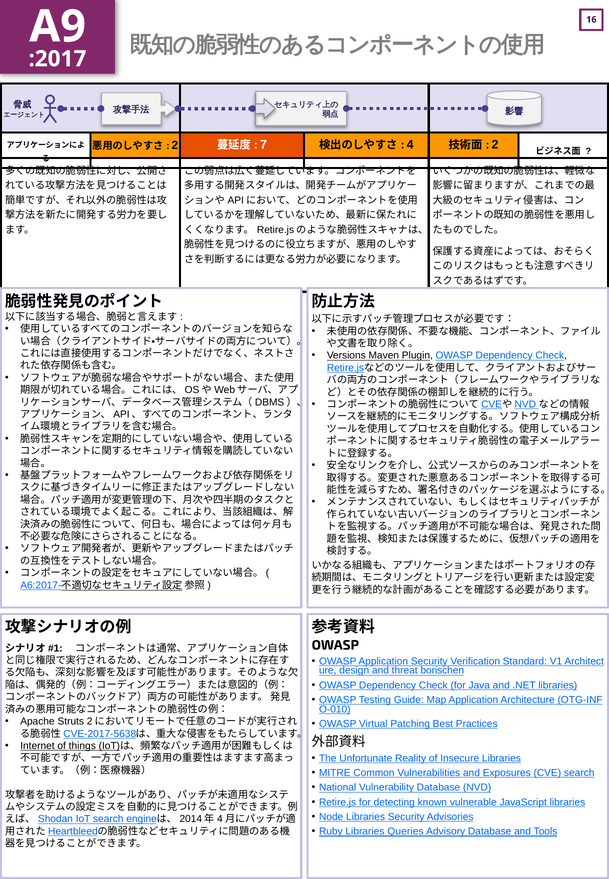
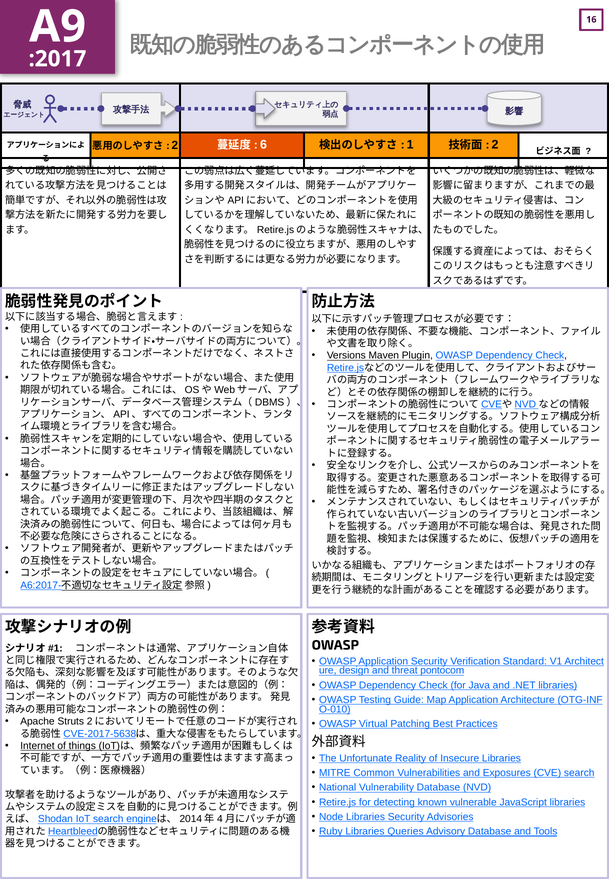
7: 7 -> 6 (264, 145)
4: 4 -> 1 (410, 145)
borischen: borischen -> pontocom (442, 671)
